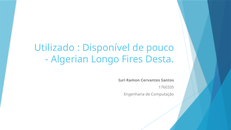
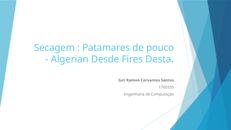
Utilizado: Utilizado -> Secagem (54, 48)
Disponível: Disponível -> Patamares (106, 48)
Longo: Longo -> Desde (105, 59)
